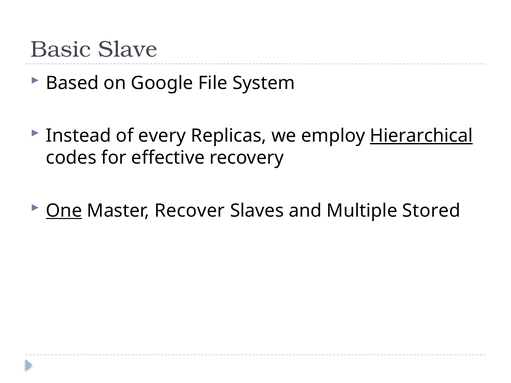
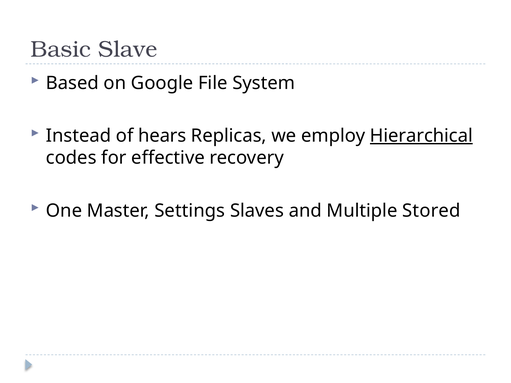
every: every -> hears (162, 136)
One underline: present -> none (64, 211)
Recover: Recover -> Settings (190, 211)
